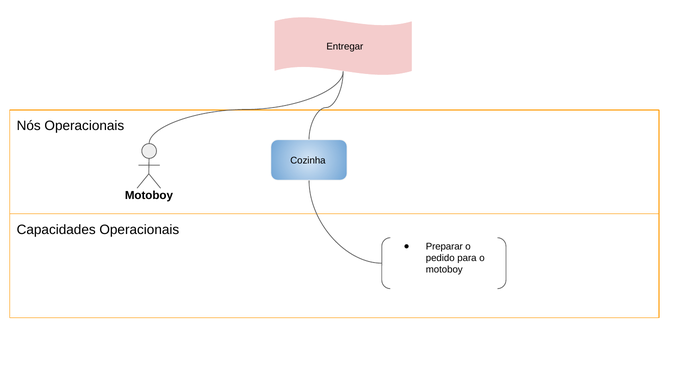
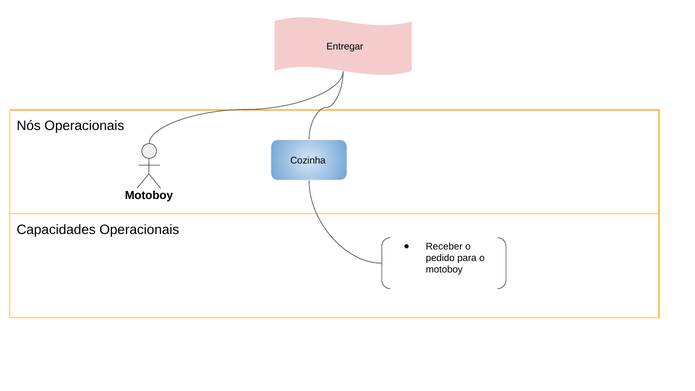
Preparar: Preparar -> Receber (444, 246)
